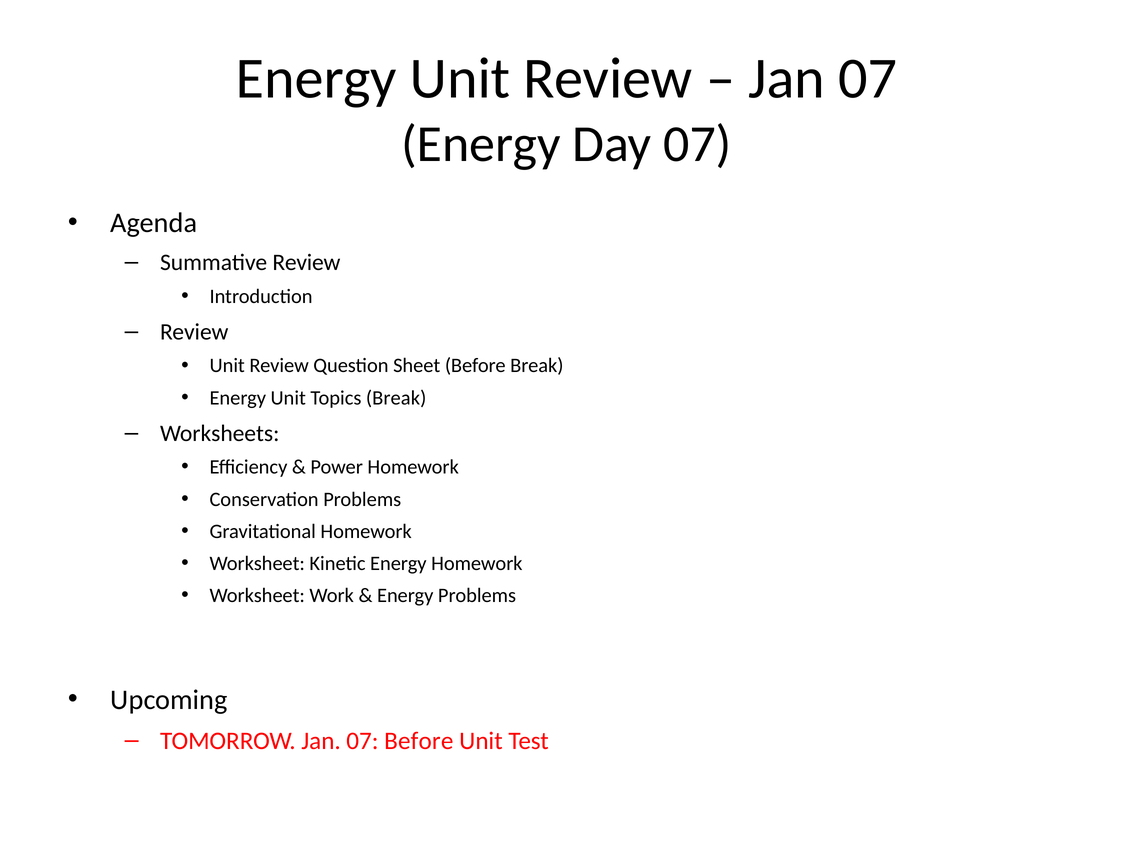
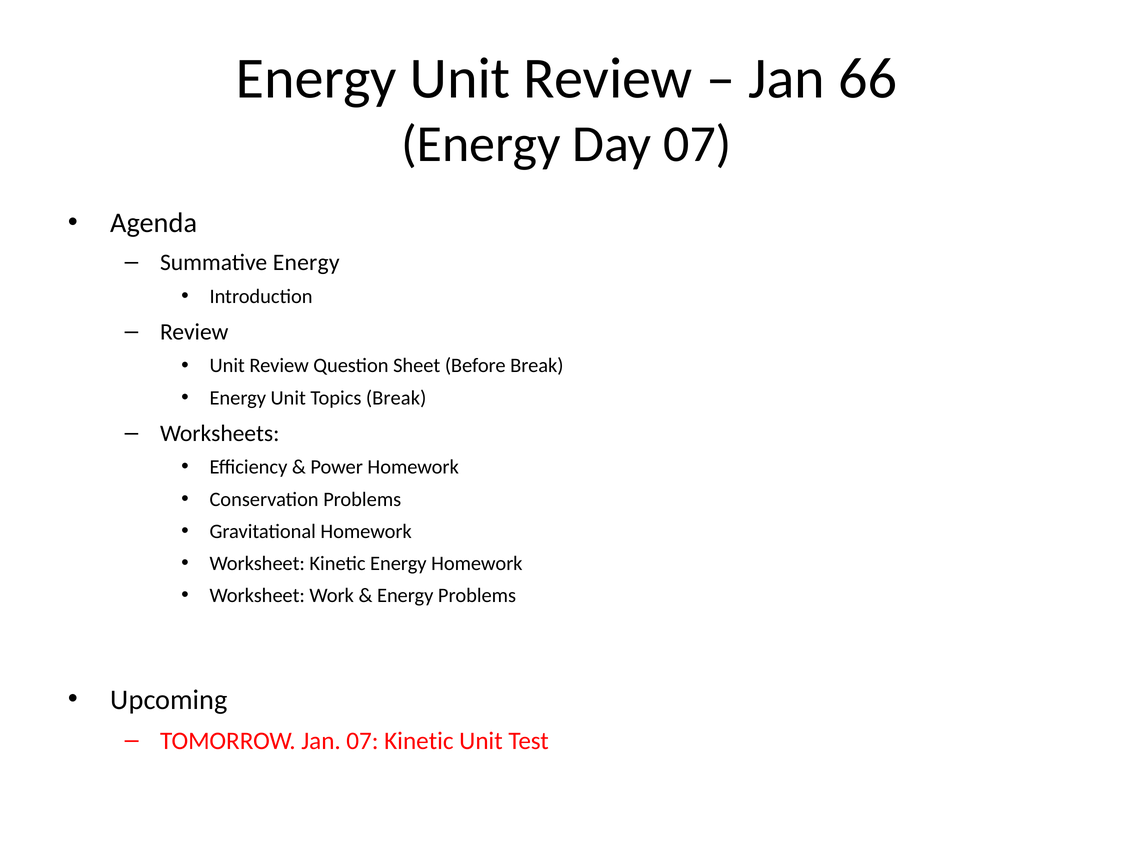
07: 07 -> 66 (868, 79)
Summative Review: Review -> Energy (306, 263)
07 Before: Before -> Kinetic (419, 741)
